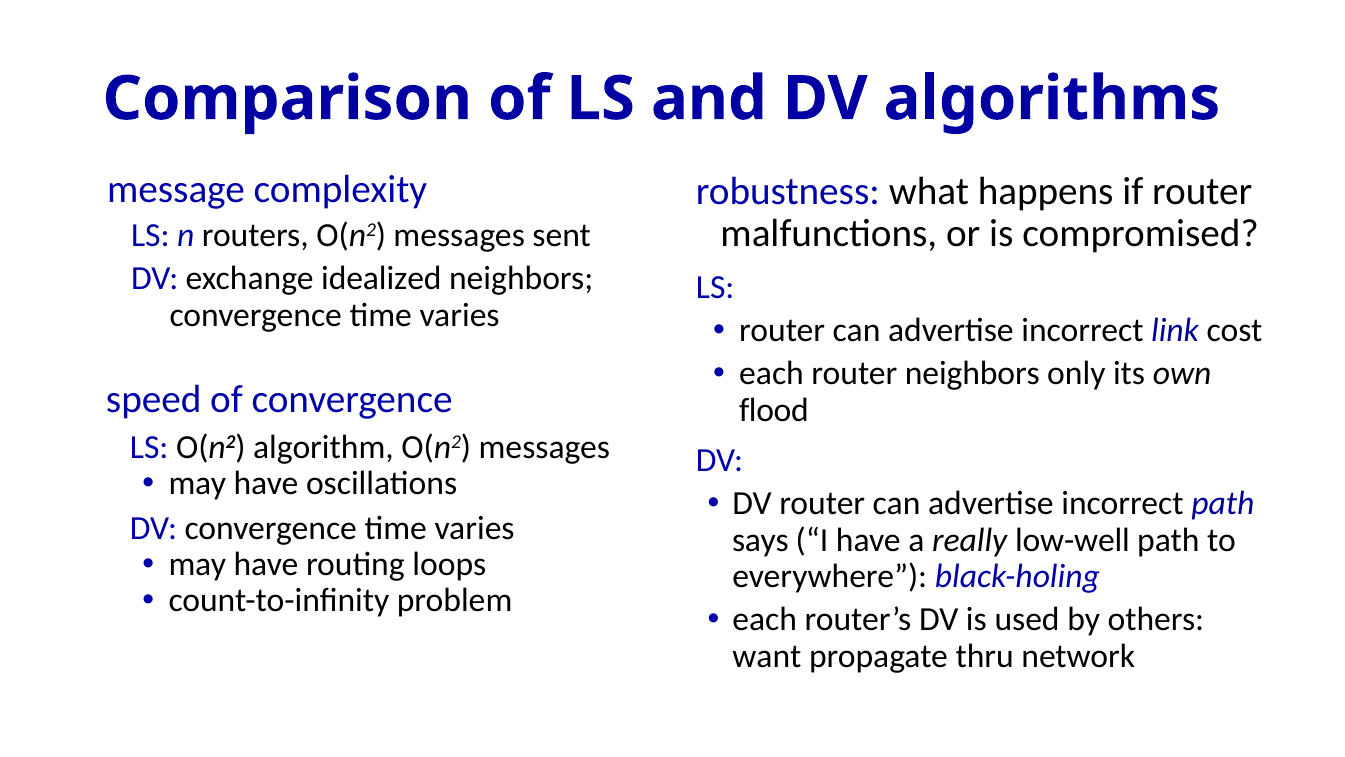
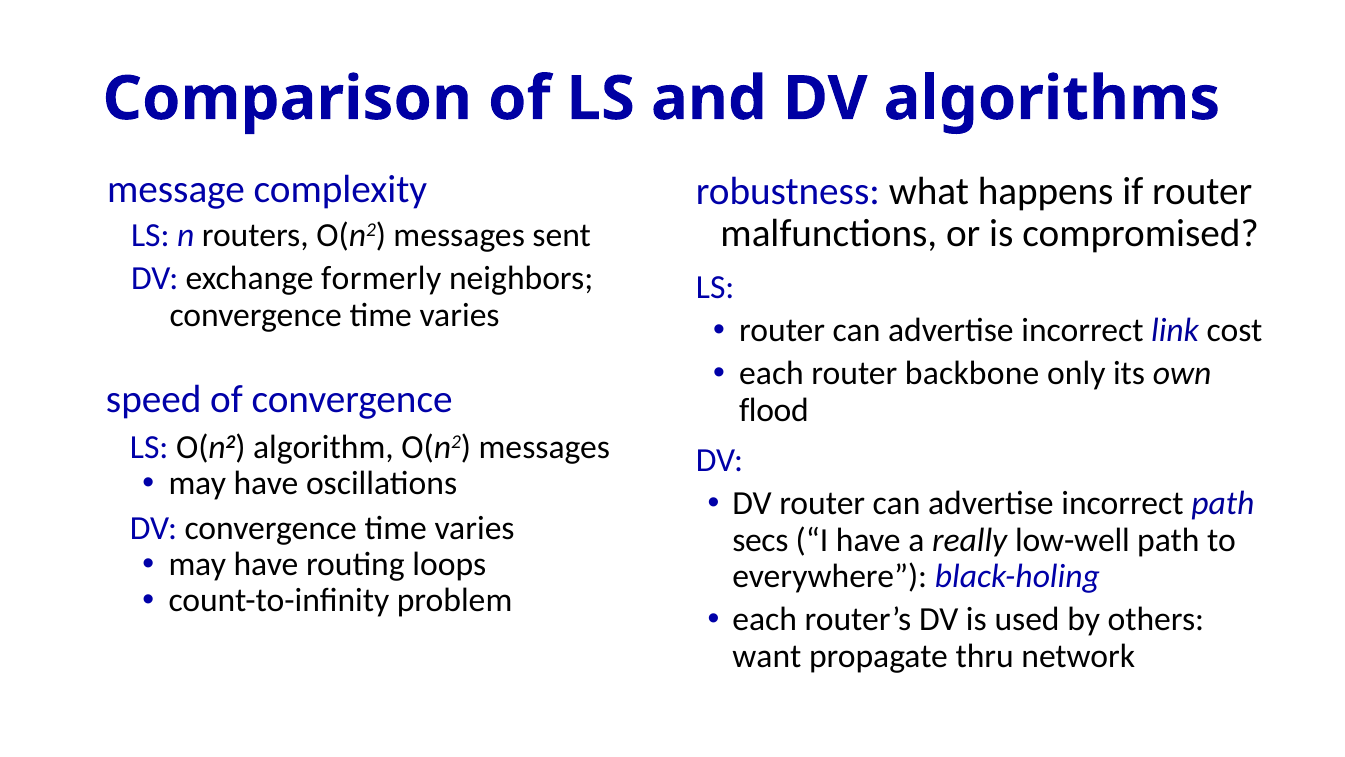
idealized: idealized -> formerly (381, 279)
router neighbors: neighbors -> backbone (972, 374)
says: says -> secs (760, 540)
